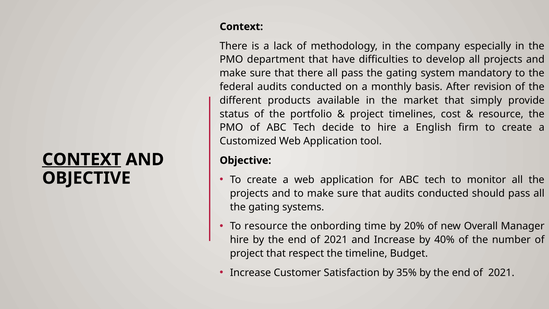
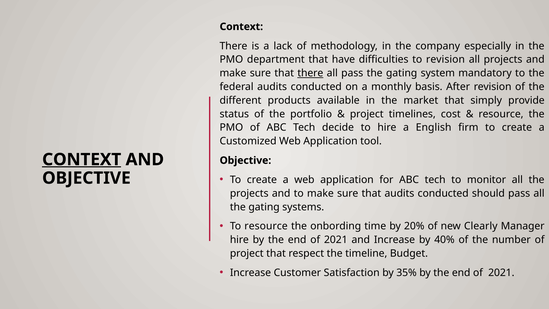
to develop: develop -> revision (445, 60)
there underline: none -> present (310, 73)
Overall: Overall -> Clearly (481, 226)
